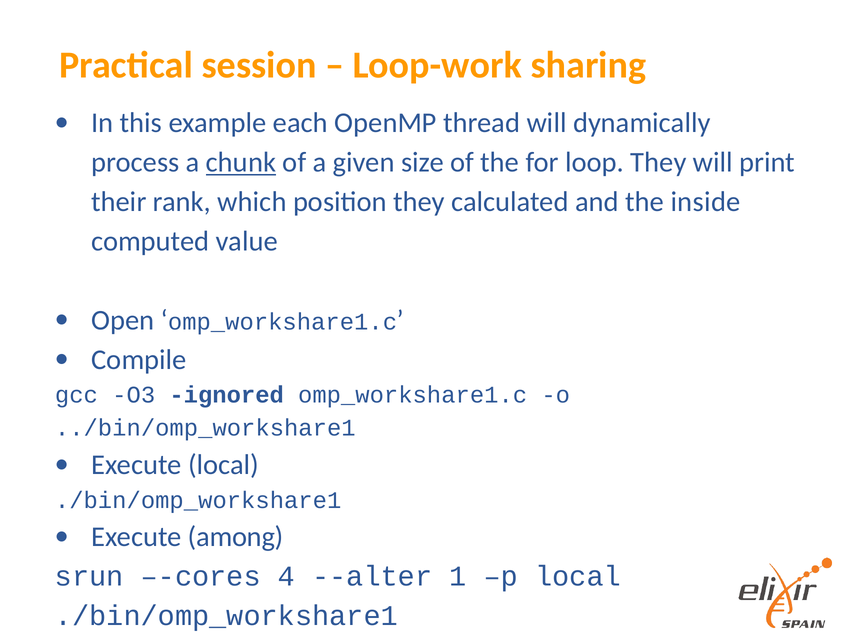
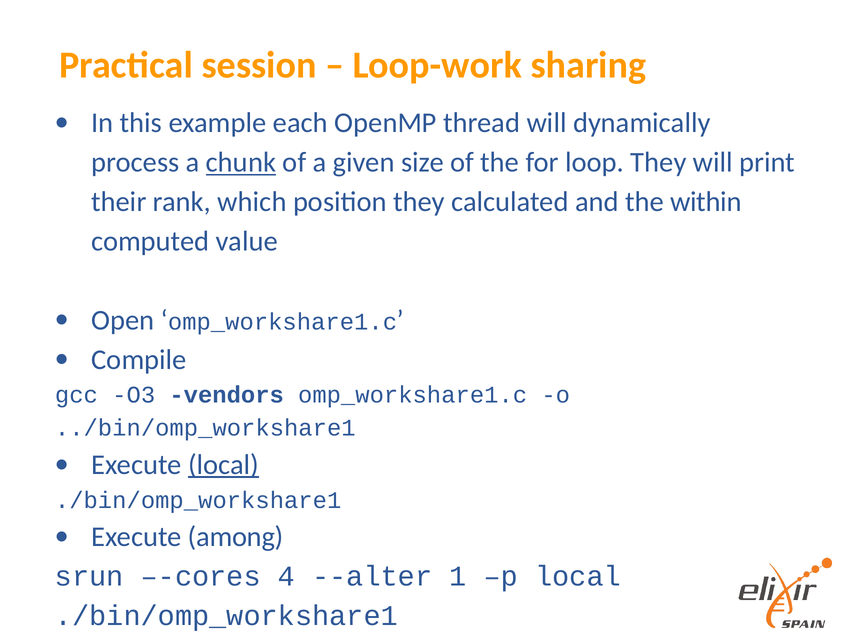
inside: inside -> within (706, 202)
ignored: ignored -> vendors (227, 395)
local underline: none -> present (224, 465)
